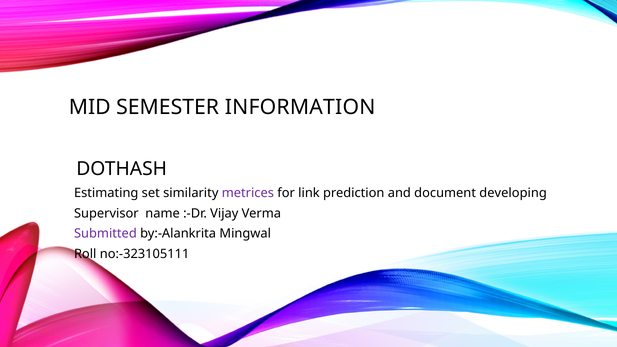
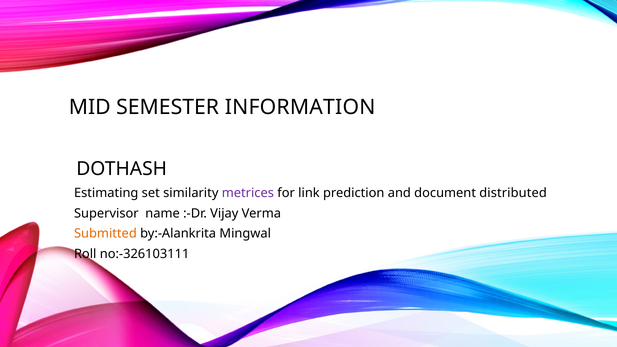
developing: developing -> distributed (513, 193)
Submitted colour: purple -> orange (105, 234)
no:-323105111: no:-323105111 -> no:-326103111 (145, 254)
